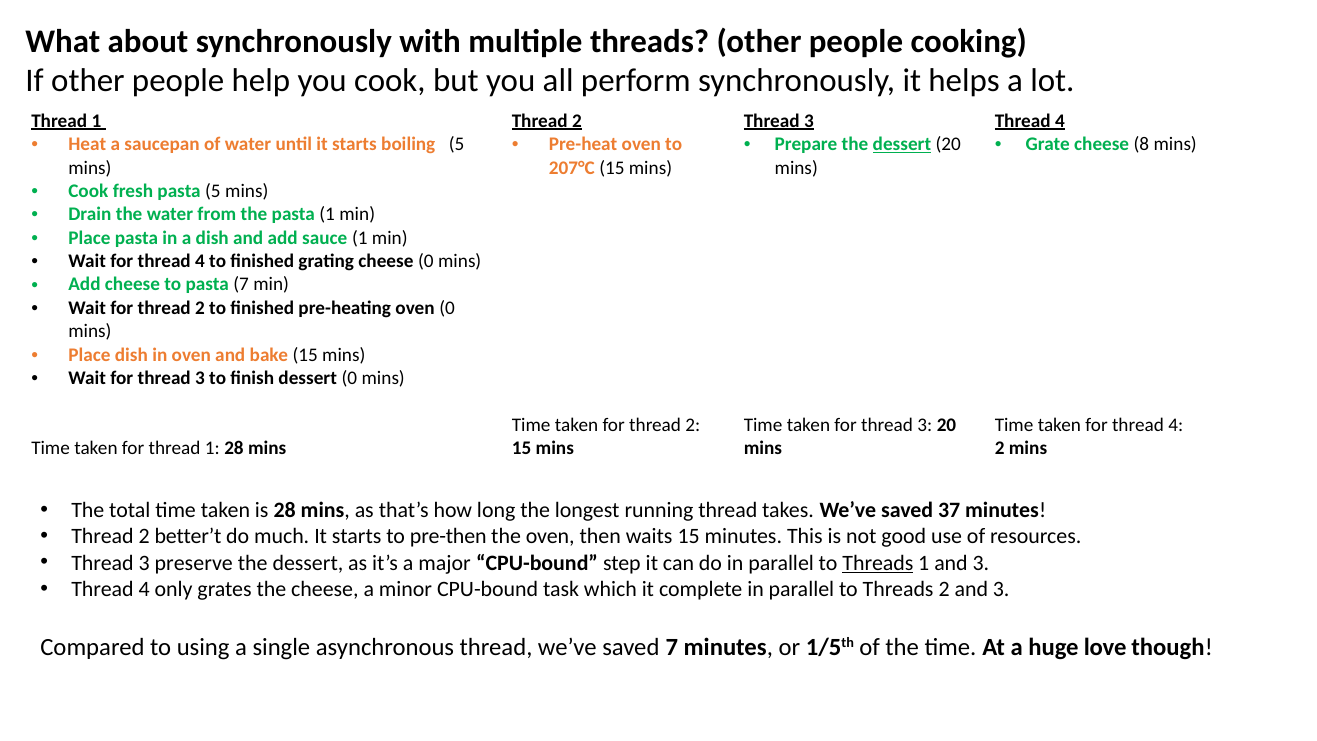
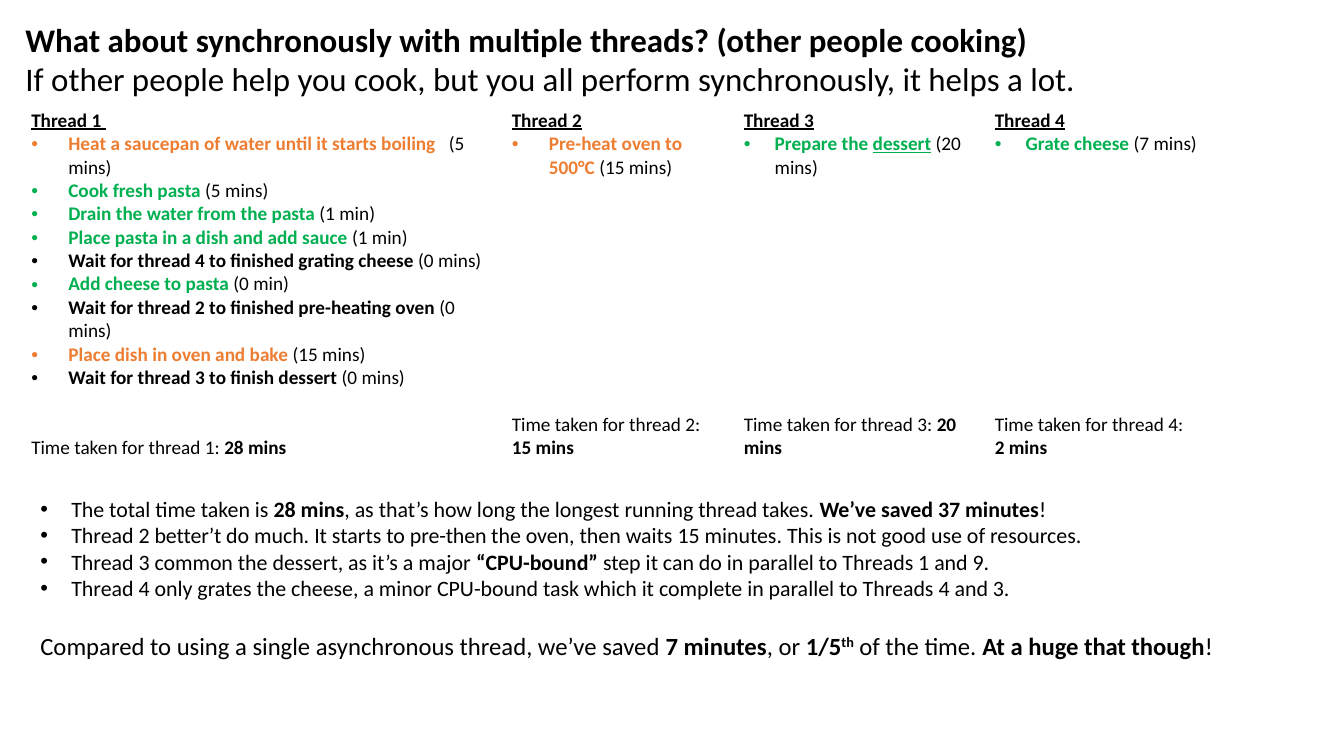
cheese 8: 8 -> 7 (1141, 144)
207°C: 207°C -> 500°C (572, 168)
pasta 7: 7 -> 0 (241, 285)
preserve: preserve -> common (194, 563)
Threads underline: present -> none (878, 563)
1 and 3: 3 -> 9 (981, 563)
Threads 2: 2 -> 4 (944, 589)
love: love -> that (1105, 647)
